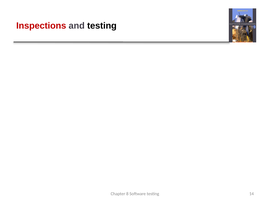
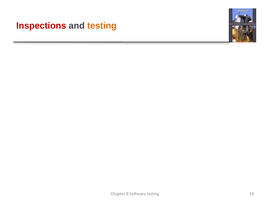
testing colour: black -> orange (102, 26)
